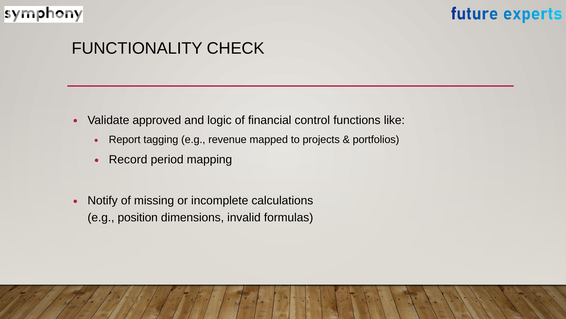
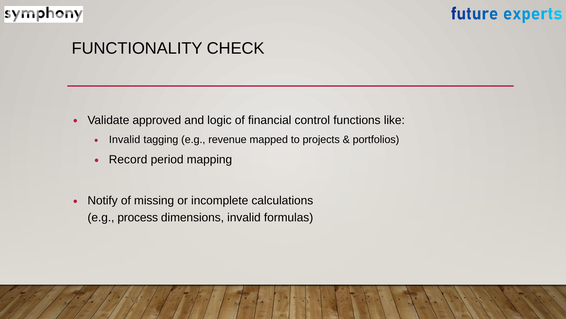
Report: Report -> Invalid (125, 139)
position: position -> process (138, 217)
